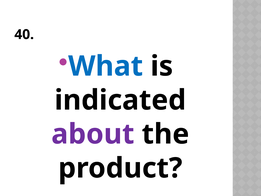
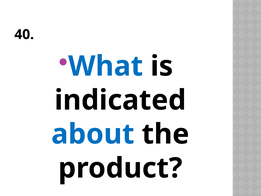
about colour: purple -> blue (93, 134)
